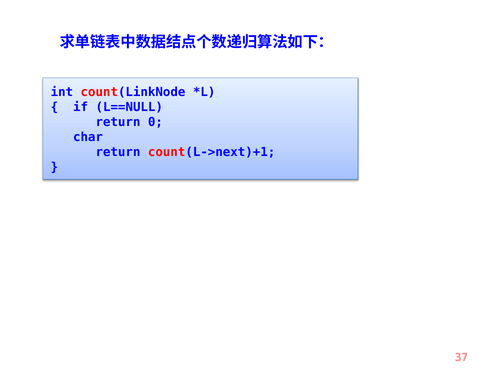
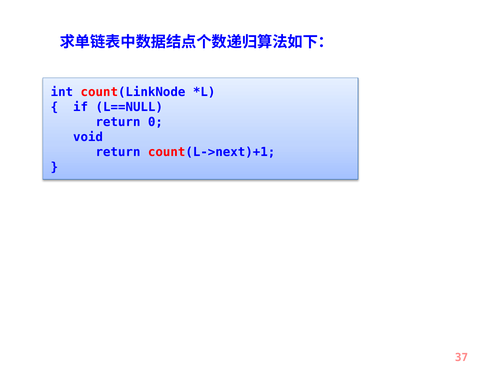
char: char -> void (88, 137)
